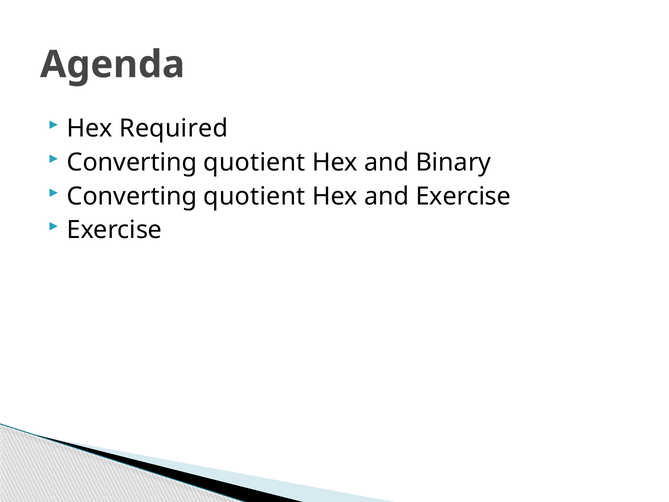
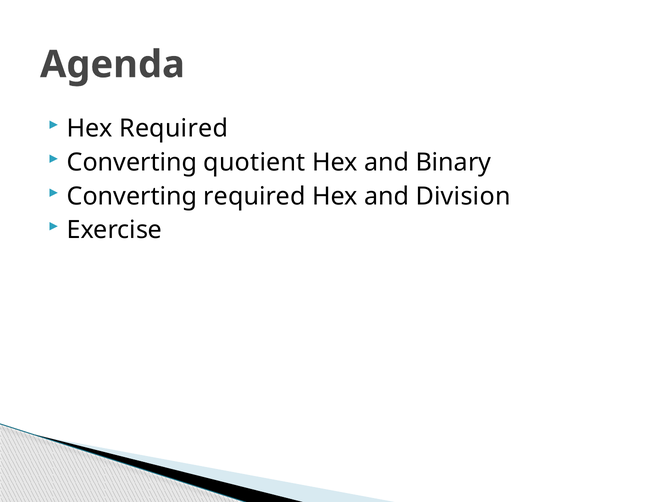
quotient: quotient -> required (255, 196)
and Exercise: Exercise -> Division (463, 196)
